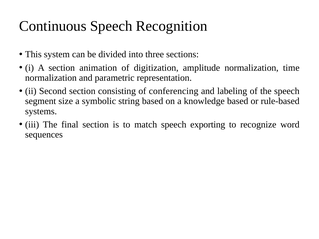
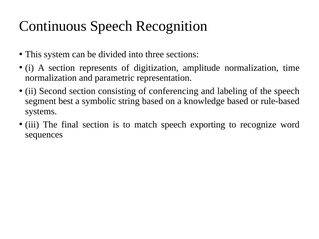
animation: animation -> represents (98, 68)
size: size -> best (66, 101)
